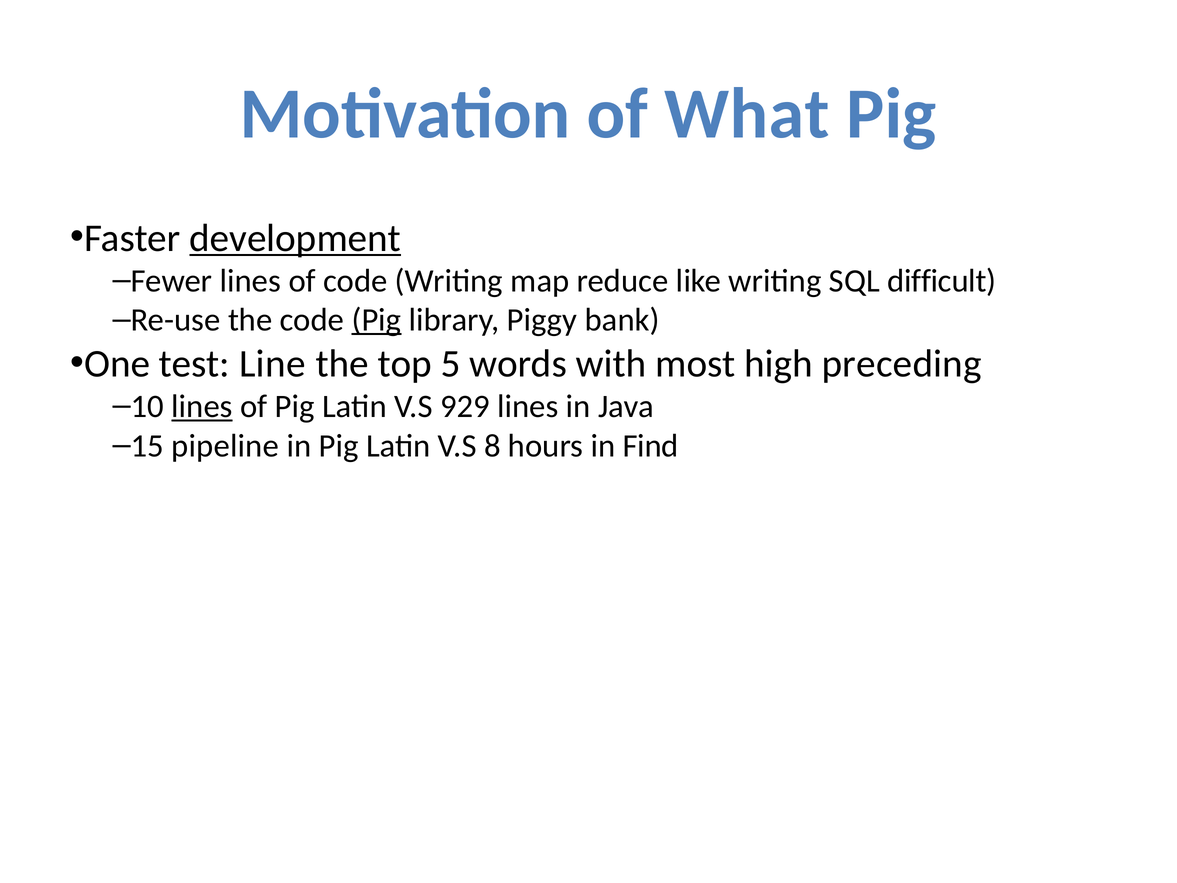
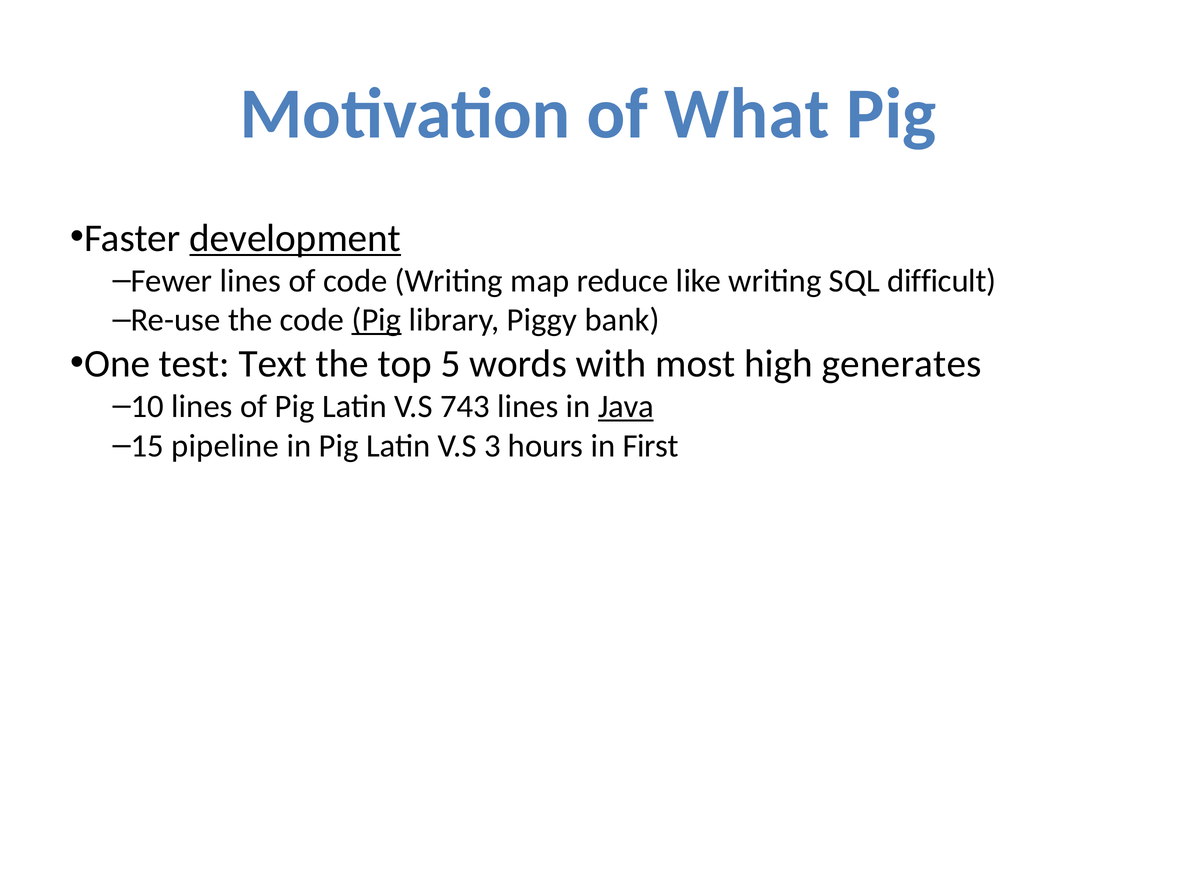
Line: Line -> Text (273, 364)
preceding: preceding -> generates (902, 364)
lines underline: present -> none (202, 406)
929: 929 -> 743 (465, 406)
Java underline: none -> present (626, 406)
8: 8 -> 3 (492, 446)
Find: Find -> First (651, 446)
